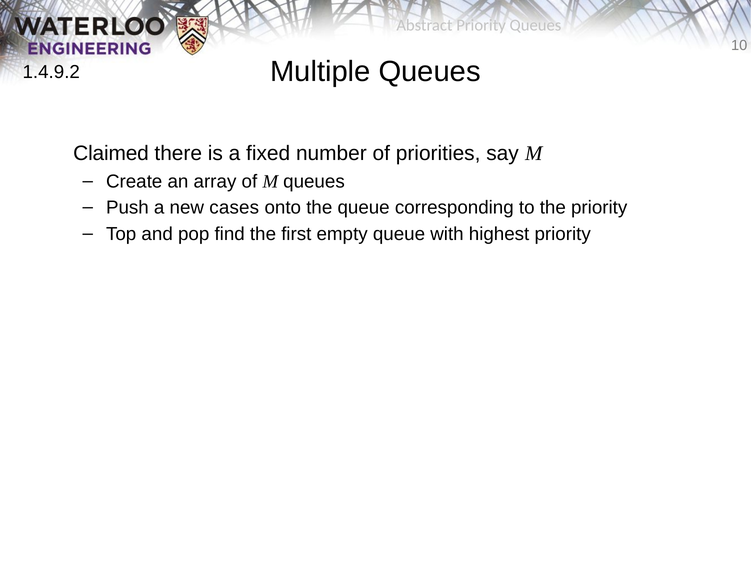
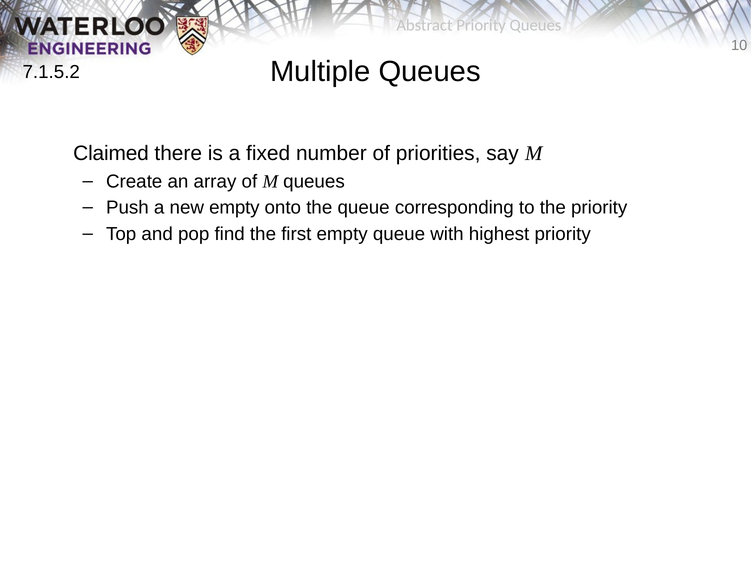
1.4.9.2: 1.4.9.2 -> 7.1.5.2 (51, 72)
new cases: cases -> empty (234, 208)
